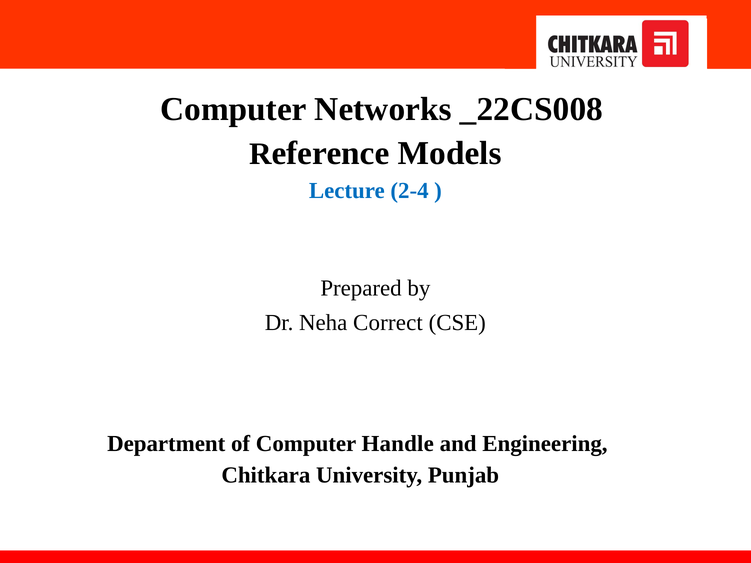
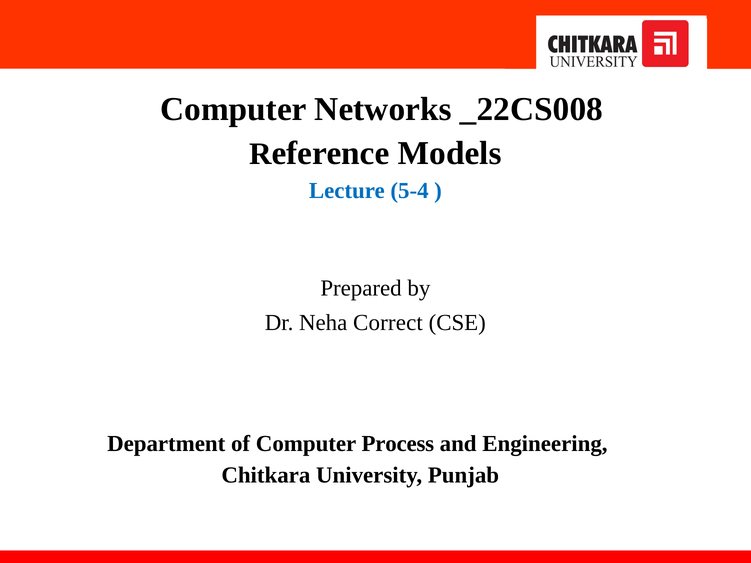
2-4: 2-4 -> 5-4 (410, 191)
Handle: Handle -> Process (398, 444)
